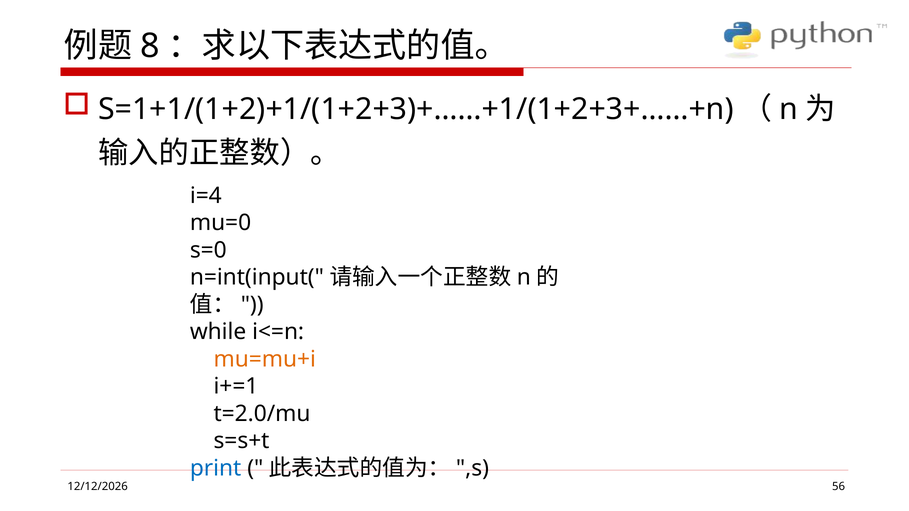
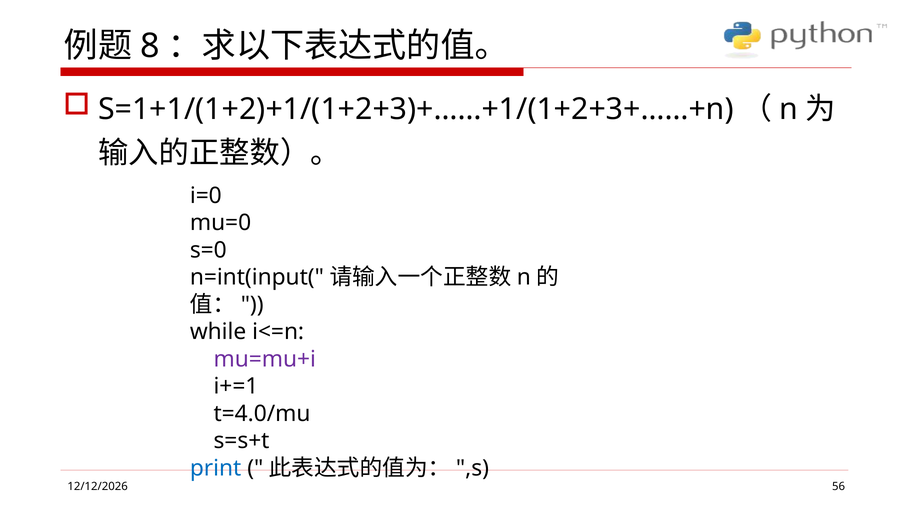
i=4: i=4 -> i=0 (206, 196)
mu=mu+i colour: orange -> purple (265, 359)
t=2.0/mu: t=2.0/mu -> t=4.0/mu (262, 414)
